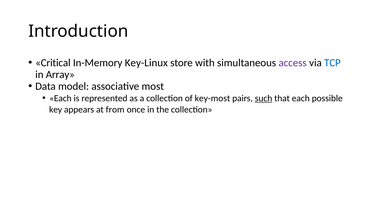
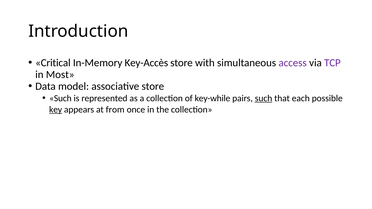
Key-Linux: Key-Linux -> Key-Accès (146, 63)
TCP colour: blue -> purple (332, 63)
Array: Array -> Most (60, 75)
associative most: most -> store (153, 86)
Each: Each -> Such (60, 98)
key-most: key-most -> key-while (213, 98)
key underline: none -> present (56, 110)
